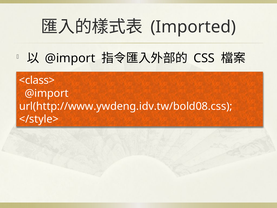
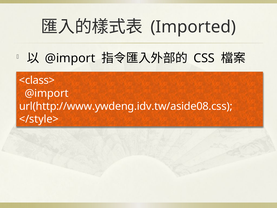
url(http://www.ywdeng.idv.tw/bold08.css: url(http://www.ywdeng.idv.tw/bold08.css -> url(http://www.ywdeng.idv.tw/aside08.css (126, 106)
